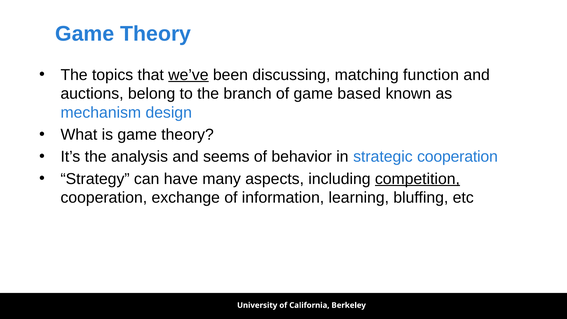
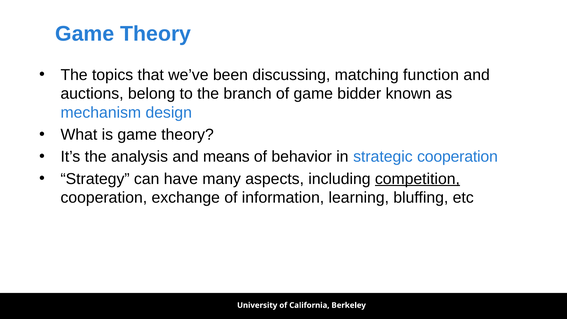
we’ve underline: present -> none (188, 75)
based: based -> bidder (359, 94)
seems: seems -> means (226, 157)
